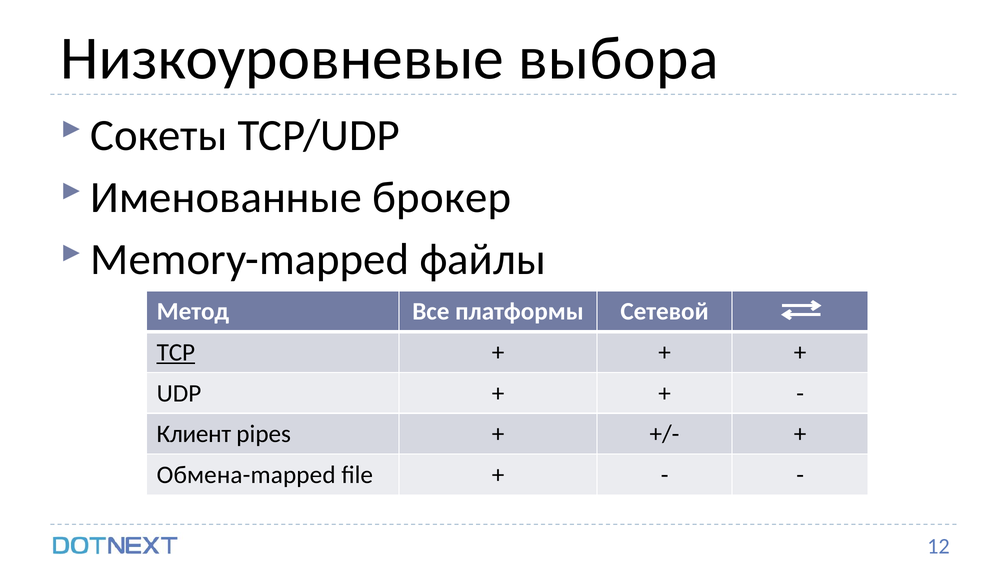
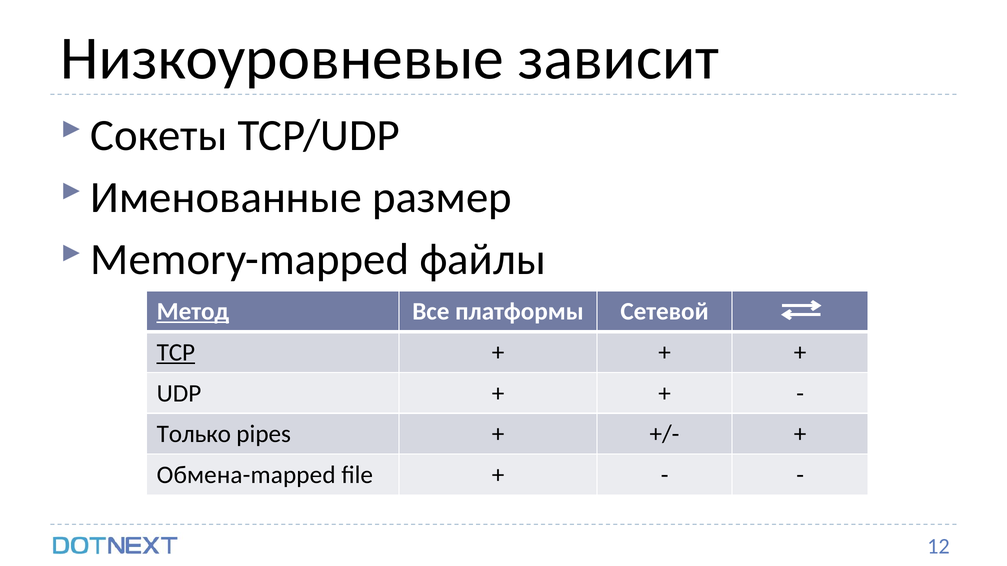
выбора: выбора -> зависит (619, 59)
брокер: брокер -> размер (442, 198)
Метод underline: none -> present (193, 312)
Клиент: Клиент -> Только (194, 434)
